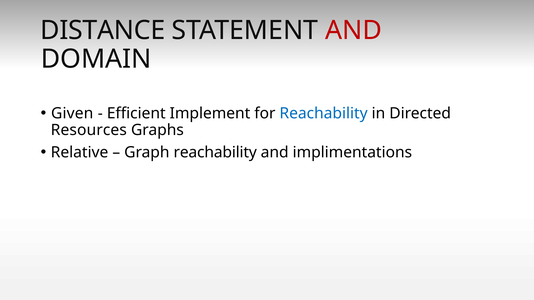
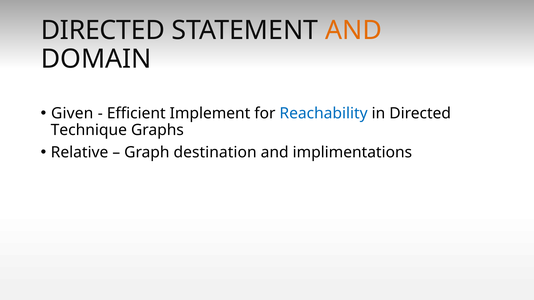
DISTANCE: DISTANCE -> DIRECTED (103, 30)
AND colour: red -> orange (353, 30)
Resources: Resources -> Technique (89, 130)
Graph reachability: reachability -> destination (215, 153)
